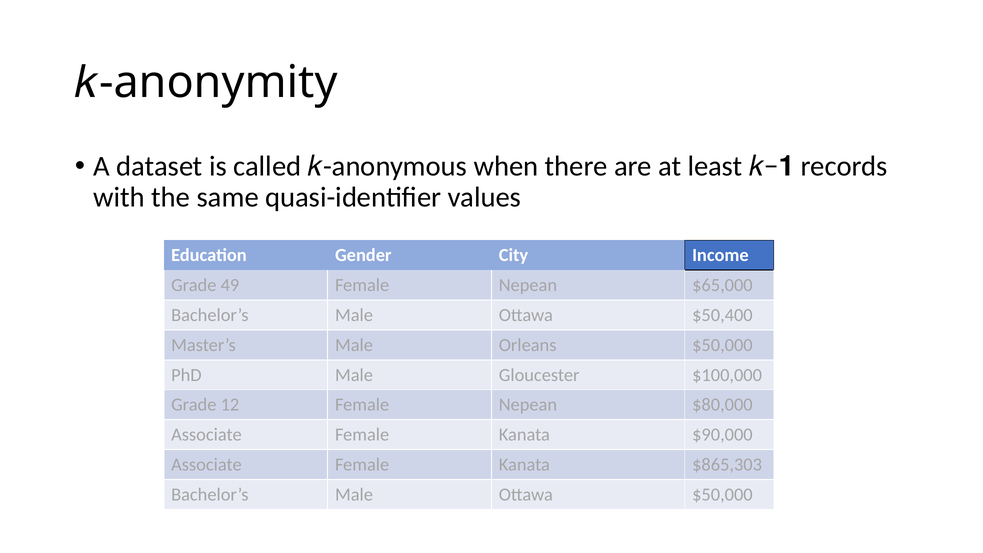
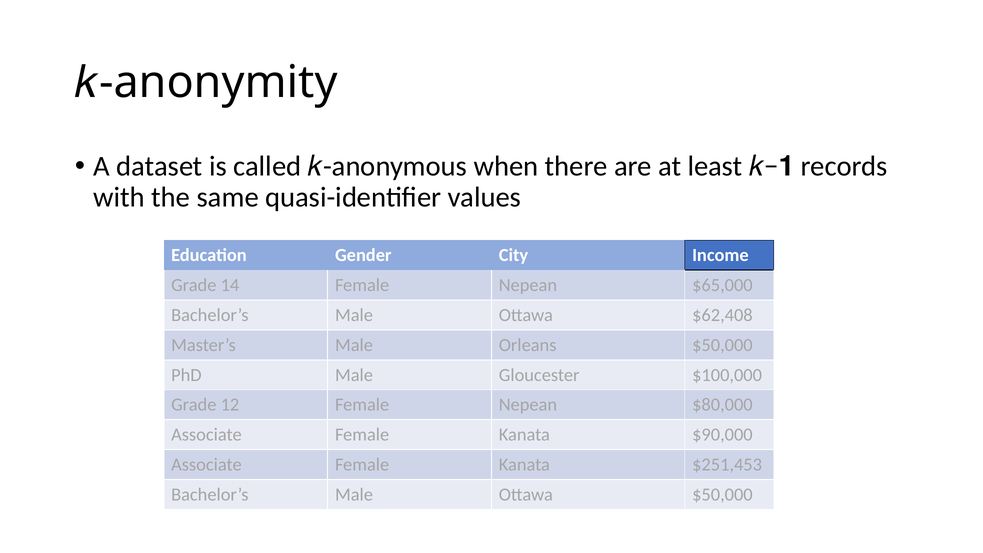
49: 49 -> 14 (230, 285)
$50,400: $50,400 -> $62,408 (722, 315)
$865,303: $865,303 -> $251,453 (727, 465)
